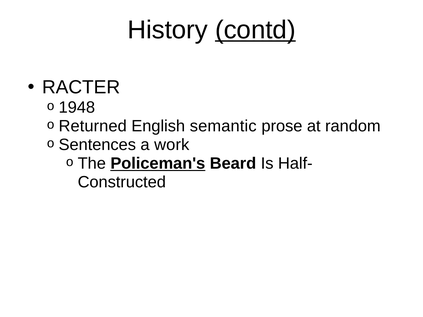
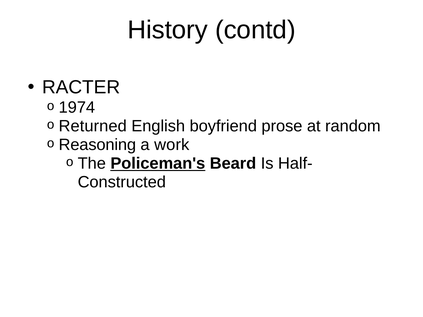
contd underline: present -> none (255, 30)
1948: 1948 -> 1974 (77, 107)
semantic: semantic -> boyfriend (223, 126)
Sentences: Sentences -> Reasoning (97, 145)
